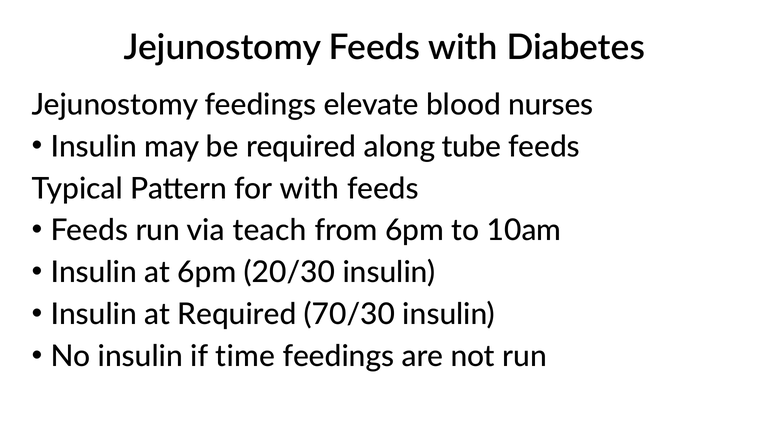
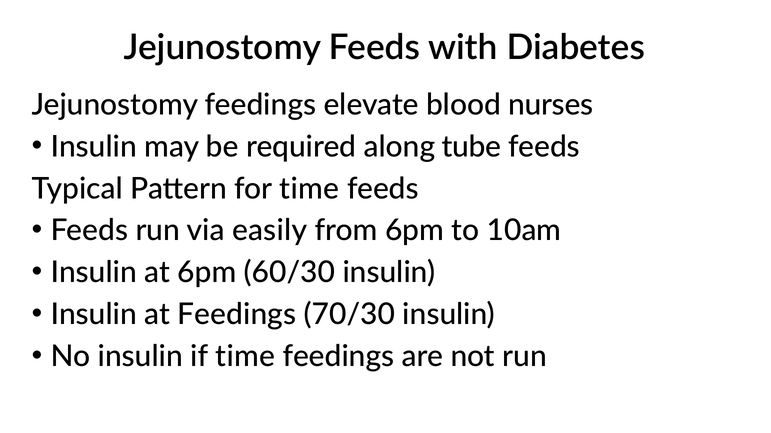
for with: with -> time (309, 189)
teach: teach -> easily (270, 231)
20/30: 20/30 -> 60/30 (290, 273)
at Required: Required -> Feedings (237, 315)
